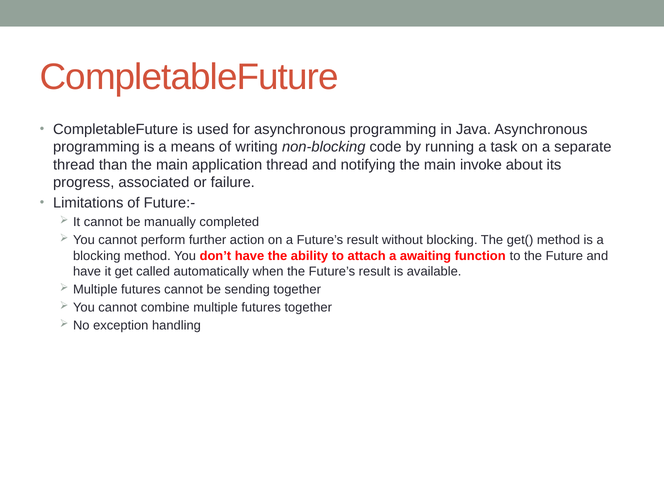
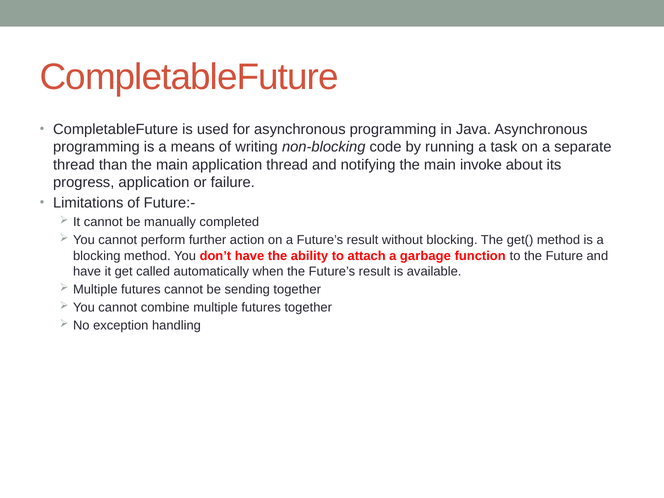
progress associated: associated -> application (154, 182)
awaiting: awaiting -> garbage (425, 256)
